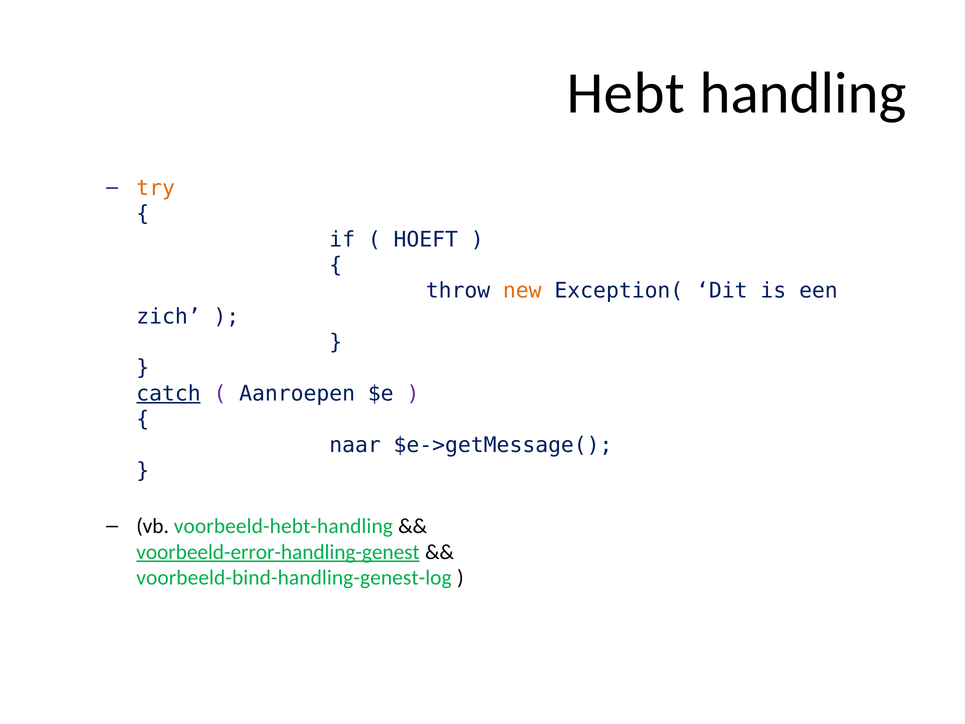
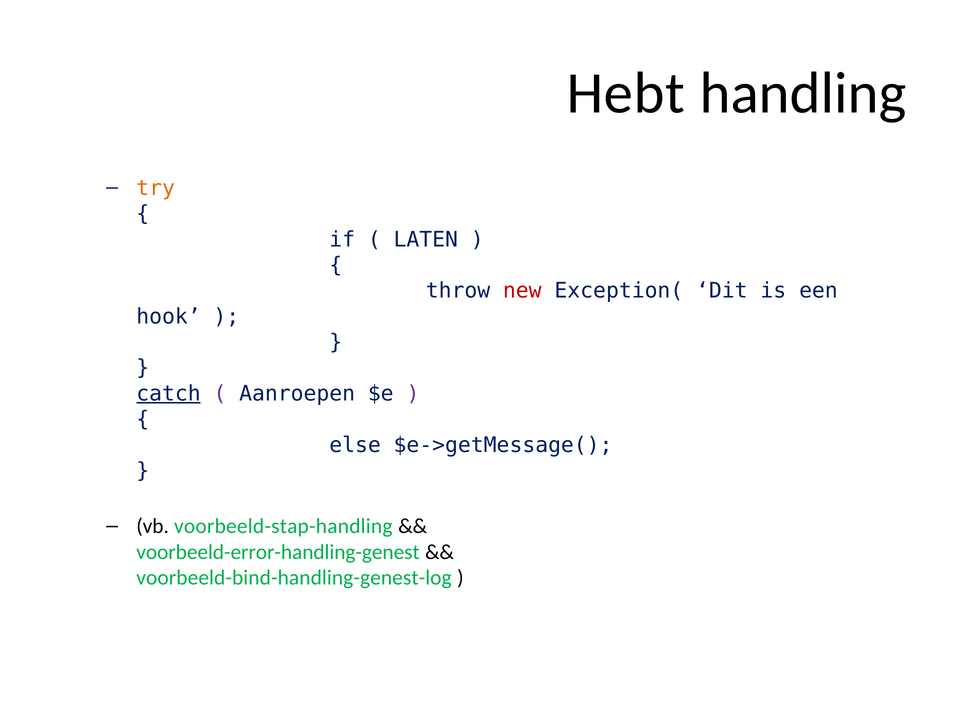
HOEFT: HOEFT -> LATEN (426, 239)
new colour: orange -> red (522, 291)
zich: zich -> hook (169, 316)
naar: naar -> else (355, 445)
voorbeeld-hebt-handling: voorbeeld-hebt-handling -> voorbeeld-stap-handling (283, 526)
voorbeeld-error-handling-genest underline: present -> none (278, 552)
